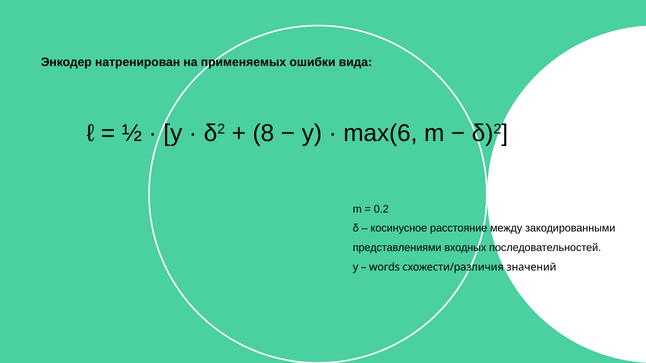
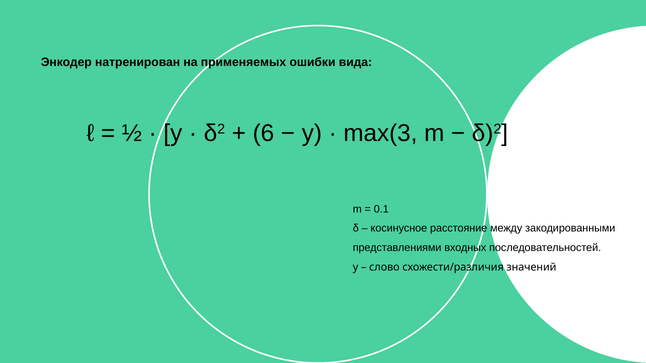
8: 8 -> 6 (263, 133)
max(6: max(6 -> max(3 (380, 133)
0.2: 0.2 -> 0.1 (381, 209)
words: words -> слово (384, 267)
